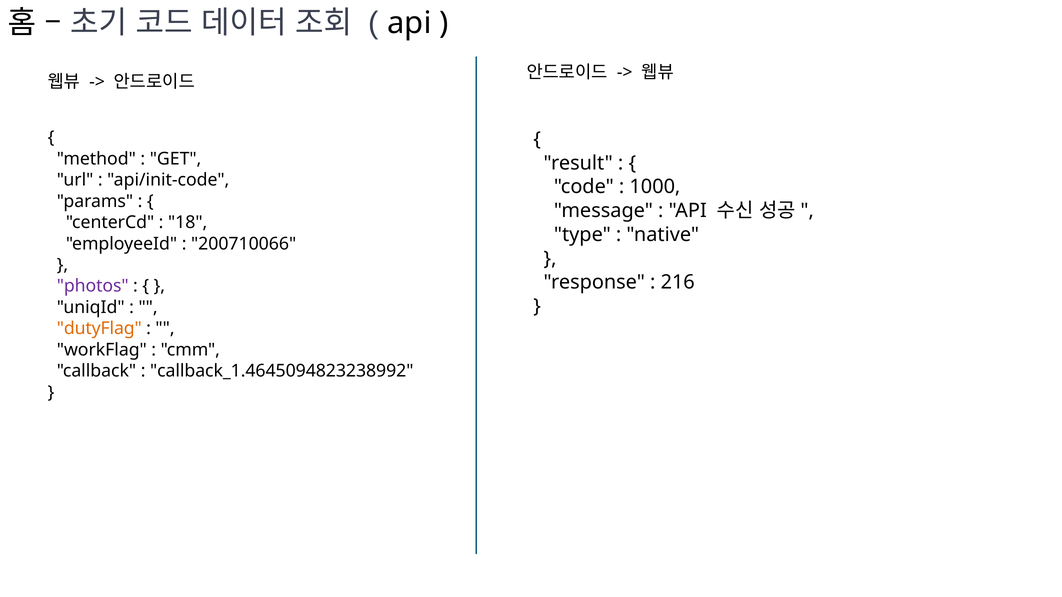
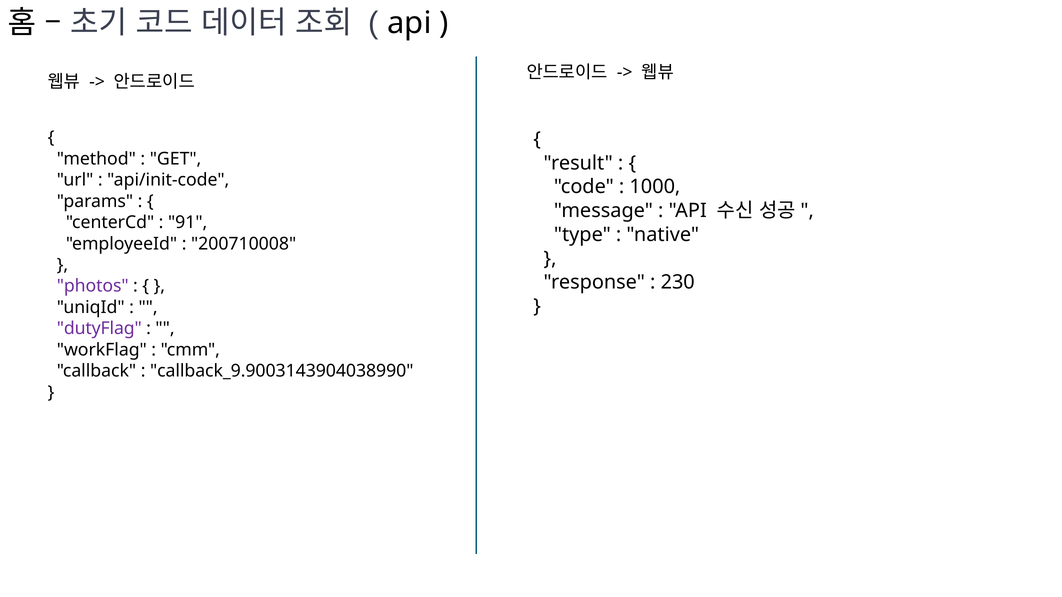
18: 18 -> 91 (188, 223)
200710066: 200710066 -> 200710008 (244, 244)
216: 216 -> 230 (678, 283)
dutyFlag colour: orange -> purple (99, 329)
callback_1.4645094823238992: callback_1.4645094823238992 -> callback_9.9003143904038990 (282, 371)
